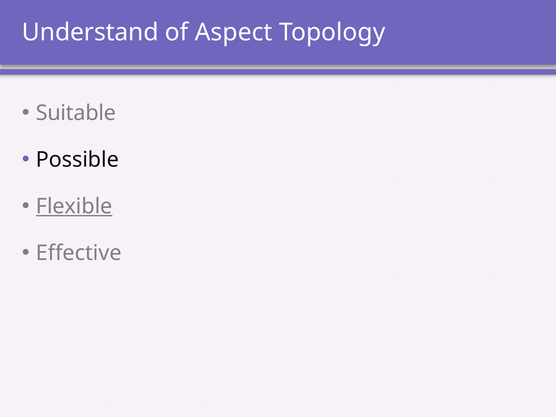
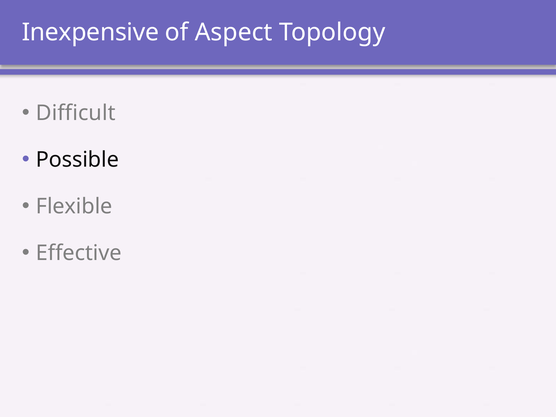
Understand: Understand -> Inexpensive (90, 32)
Suitable: Suitable -> Difficult (76, 113)
Flexible underline: present -> none (74, 206)
